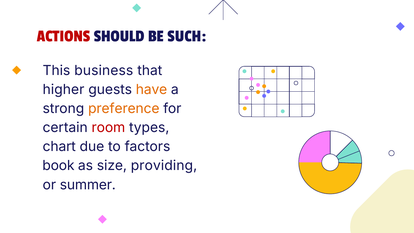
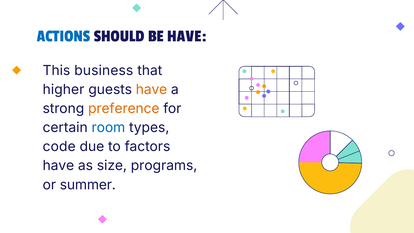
ACTIONS colour: red -> blue (63, 36)
BE SUCH: SUCH -> HAVE (187, 36)
room colour: red -> blue (108, 128)
chart: chart -> code (59, 147)
book: book -> have (58, 166)
providing: providing -> programs (164, 166)
